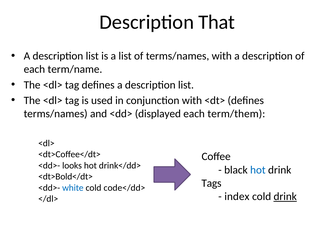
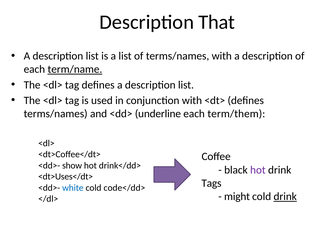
term/name underline: none -> present (75, 69)
displayed: displayed -> underline (158, 114)
looks: looks -> show (72, 166)
hot colour: blue -> purple (258, 170)
<dt>Bold</dt>: <dt>Bold</dt> -> <dt>Uses</dt> (66, 177)
index: index -> might (237, 197)
